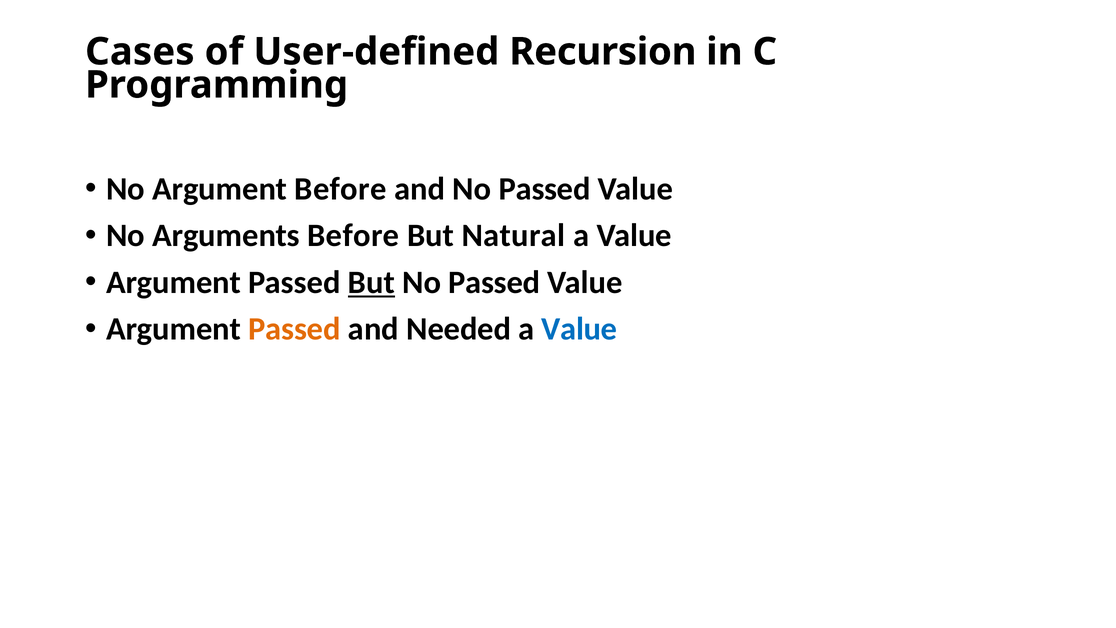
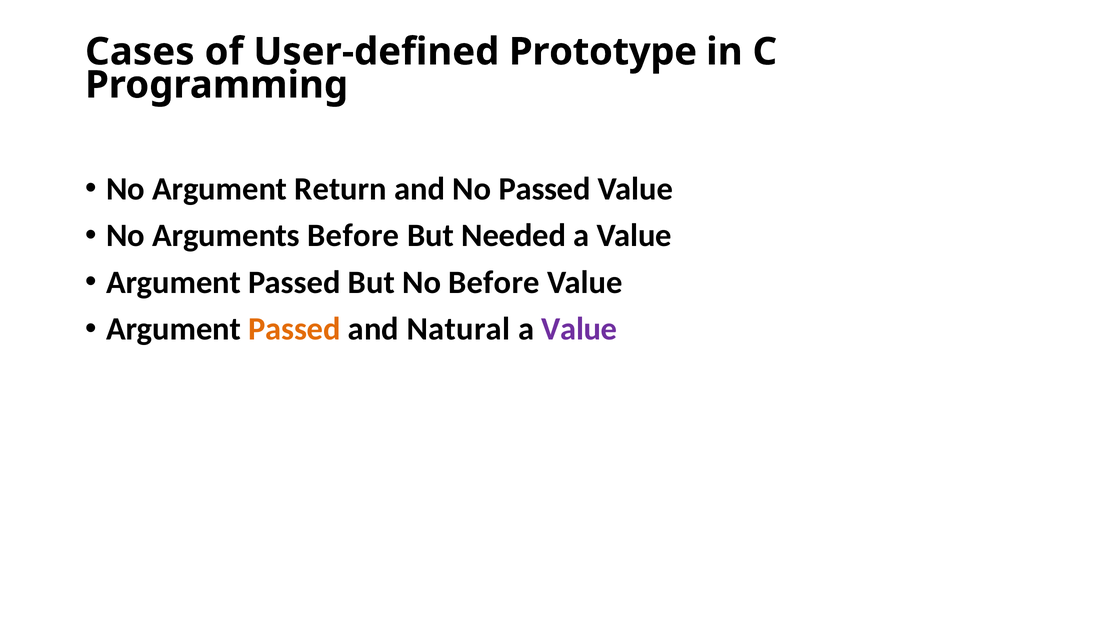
Recursion: Recursion -> Prototype (603, 52)
Argument Before: Before -> Return (341, 189)
Natural: Natural -> Needed (514, 235)
But underline: present -> none (371, 282)
Passed: Passed -> Before (494, 282)
Needed: Needed -> Natural (458, 329)
Value colour: blue -> purple (579, 329)
